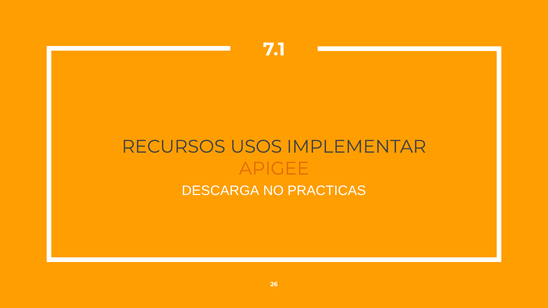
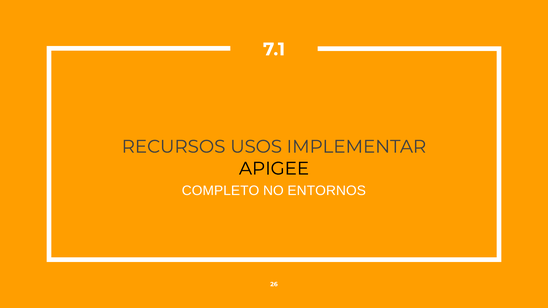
APIGEE colour: orange -> black (274, 169)
DESCARGA: DESCARGA -> COMPLETO (221, 191)
PRACTICAS: PRACTICAS -> ENTORNOS (327, 191)
